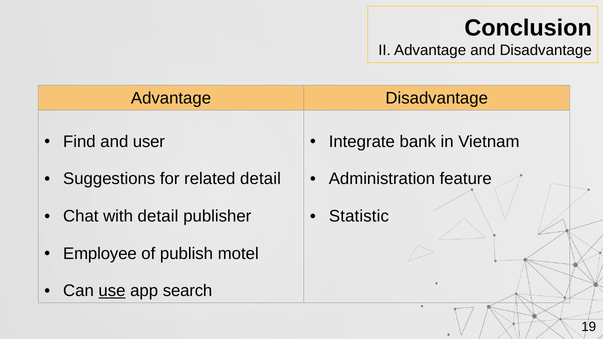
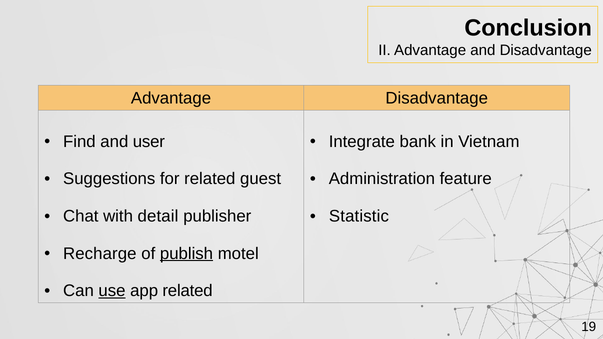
related detail: detail -> guest (261, 179)
Employee: Employee -> Recharge (100, 254)
publish underline: none -> present (187, 254)
app search: search -> related (188, 291)
